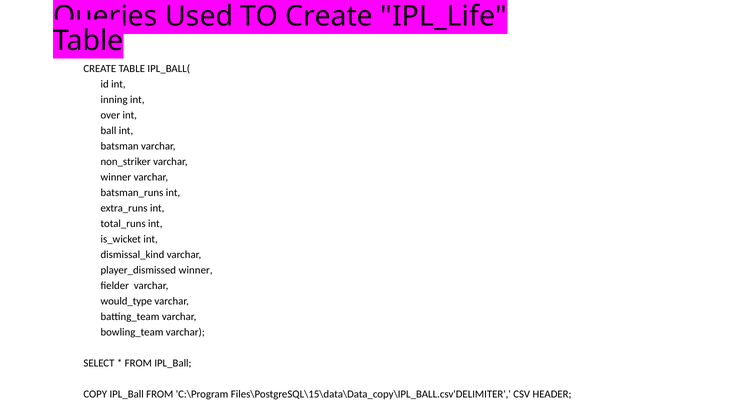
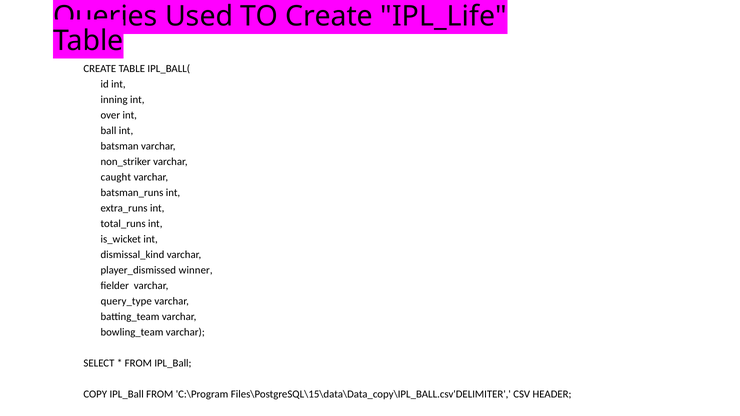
winner: winner -> caught (116, 177)
would_type: would_type -> query_type (126, 302)
